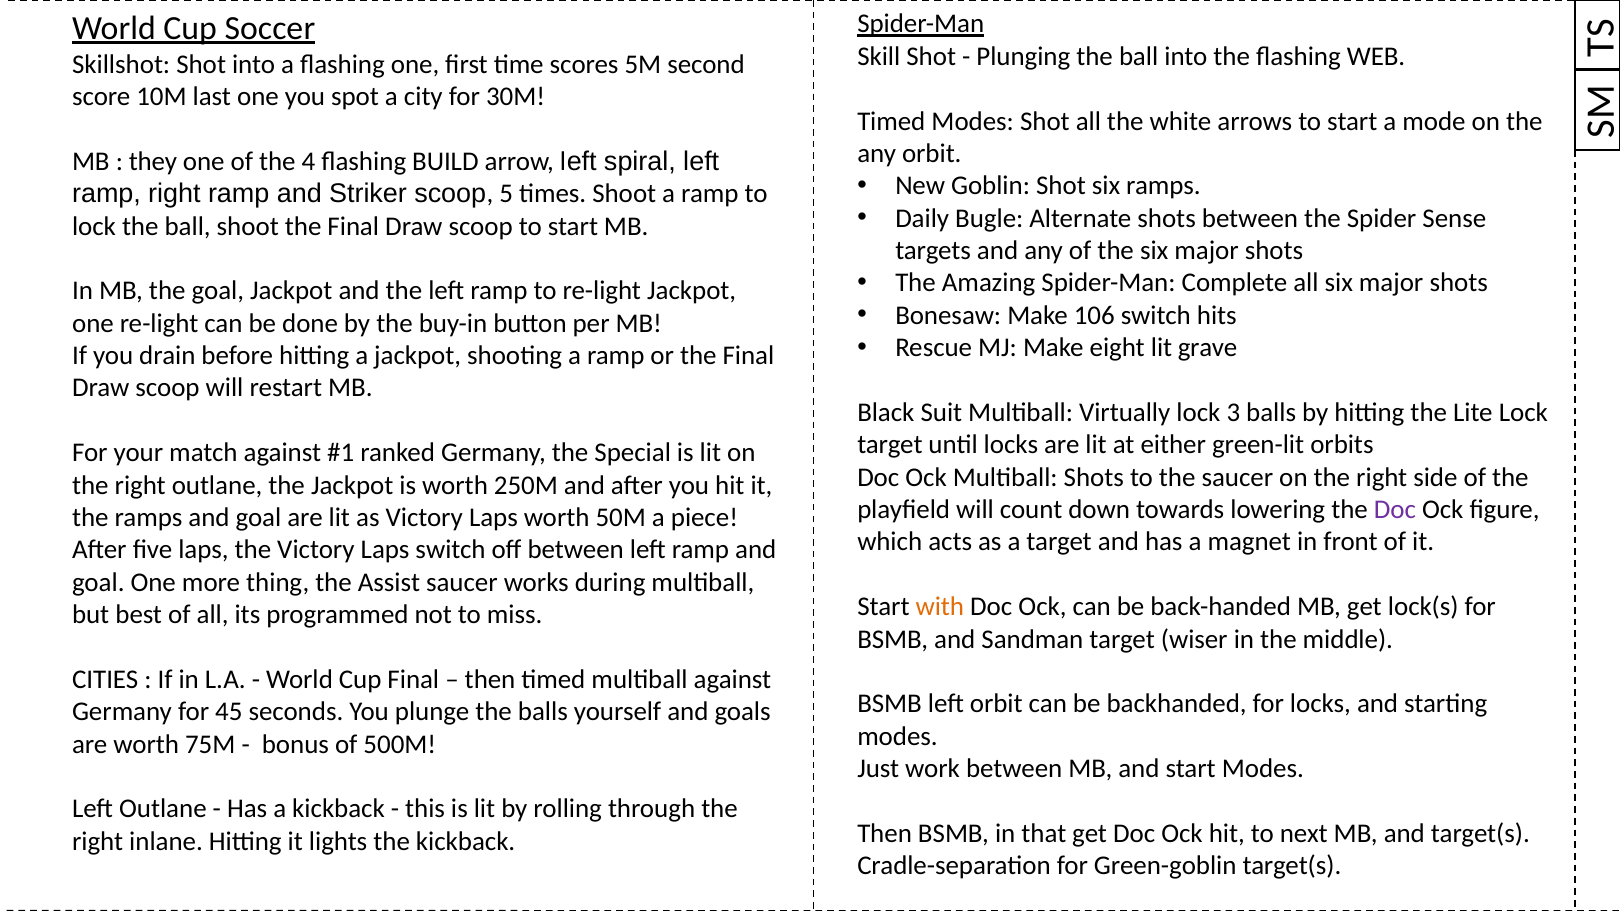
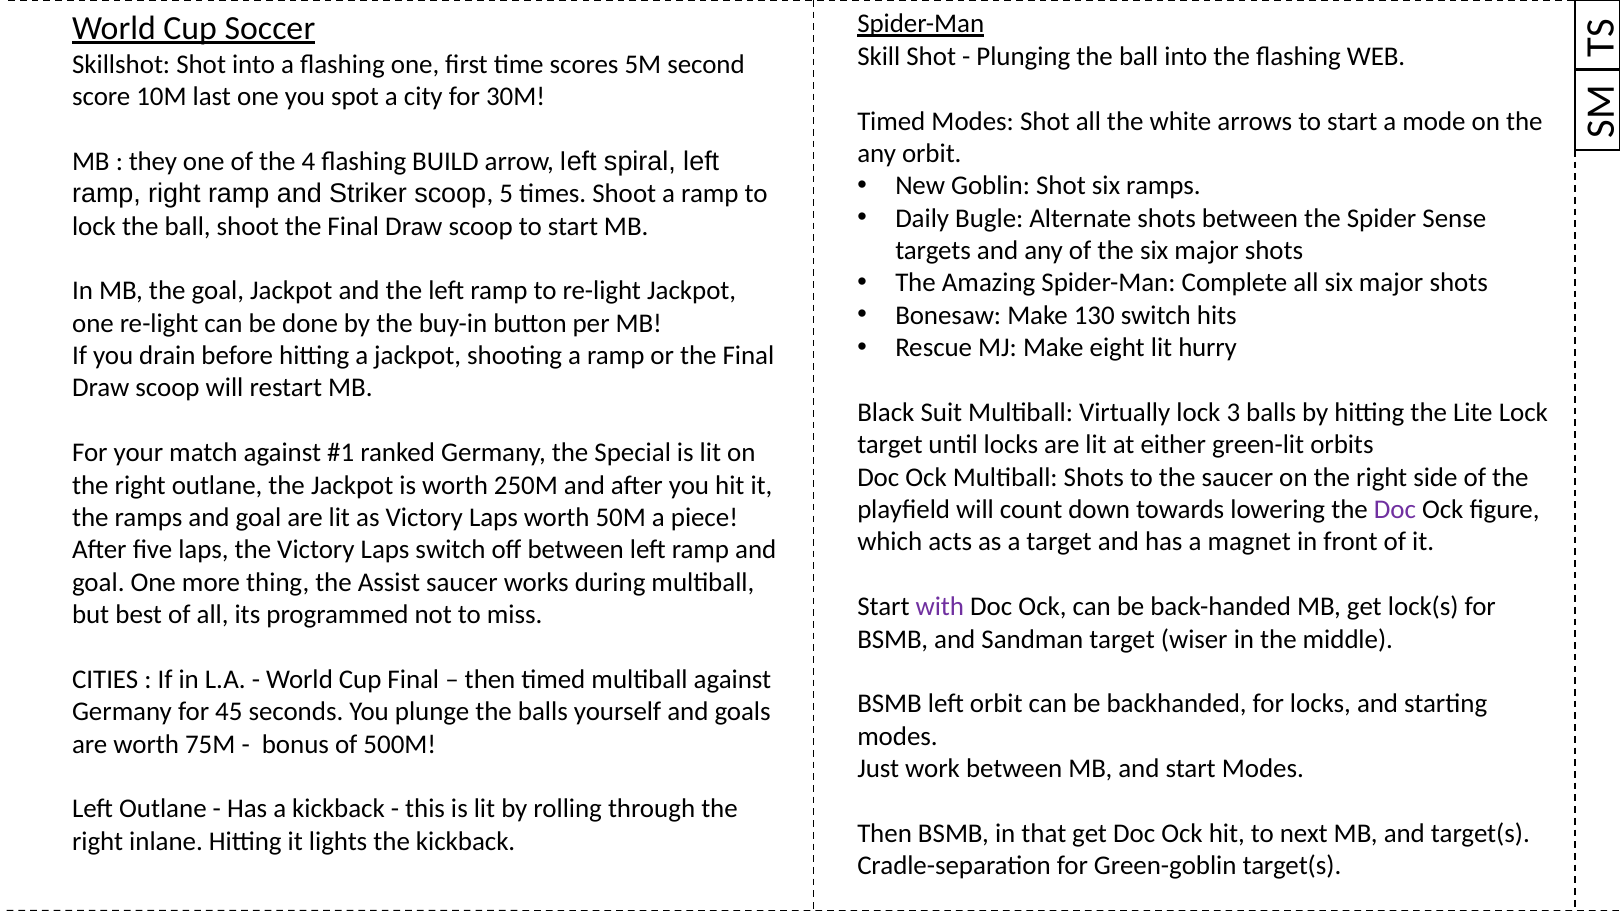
106: 106 -> 130 (1094, 315)
grave: grave -> hurry (1207, 348)
with colour: orange -> purple (940, 607)
